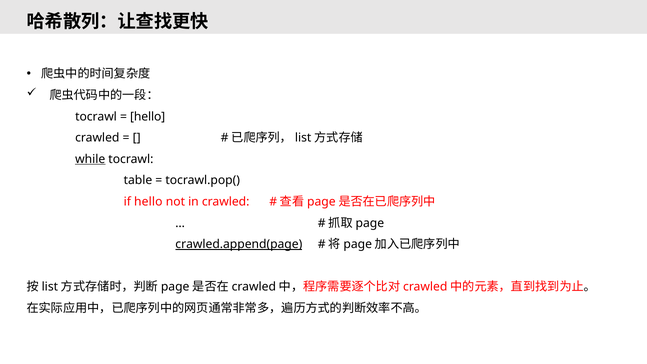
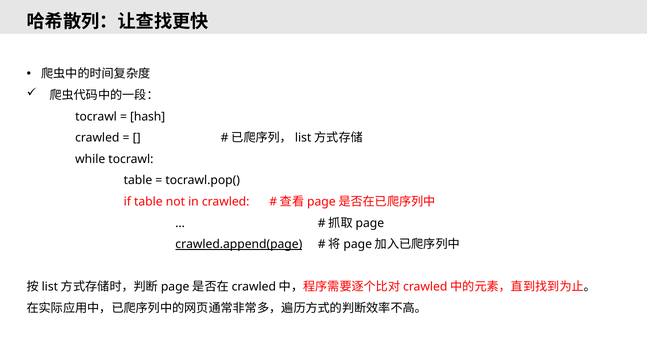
hello: hello -> hash (148, 117)
while underline: present -> none (90, 159)
if hello: hello -> table (148, 202)
